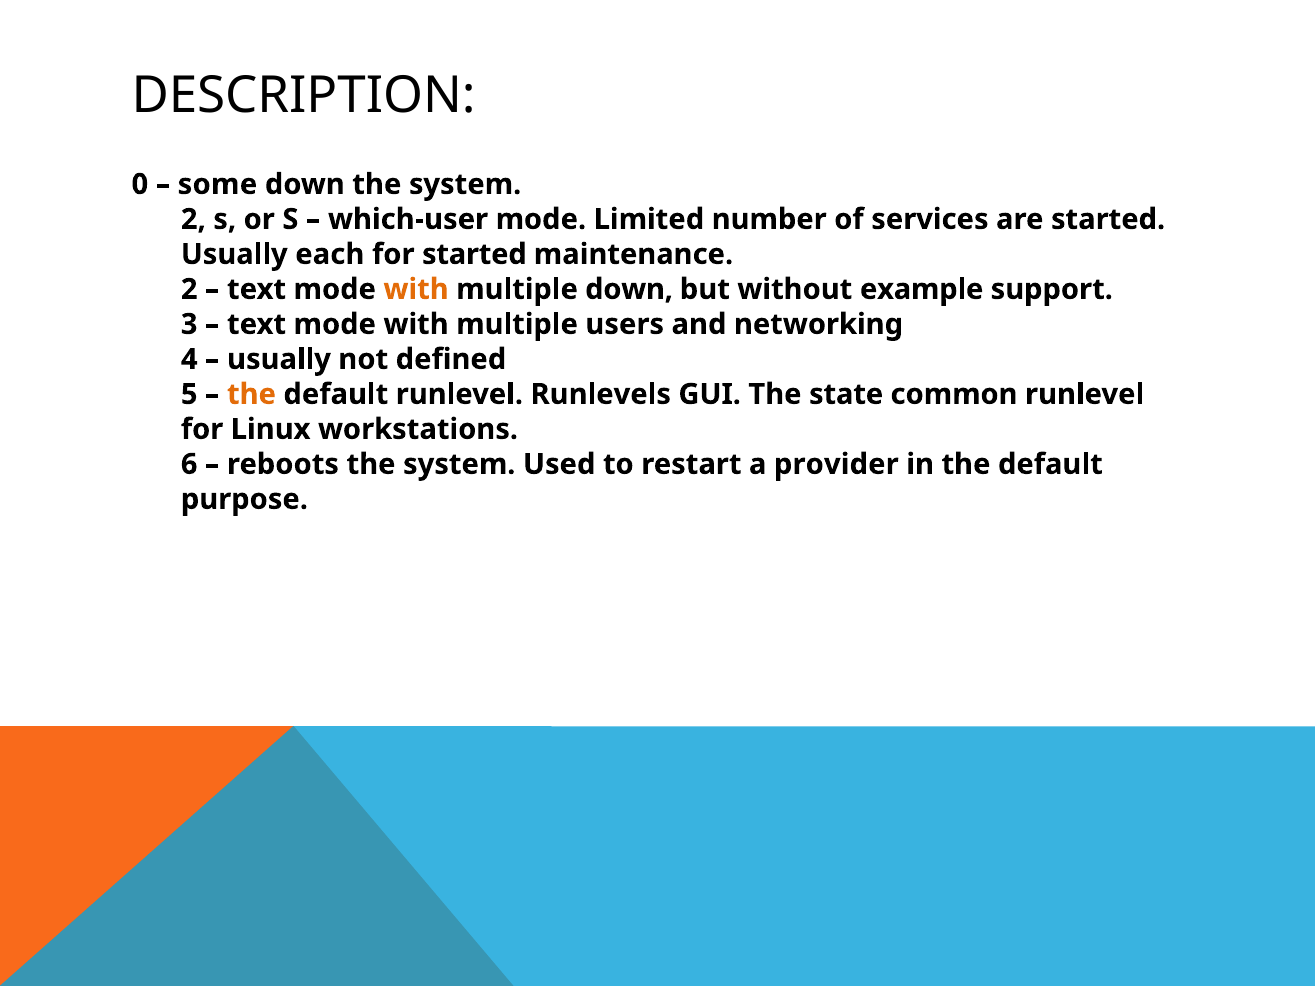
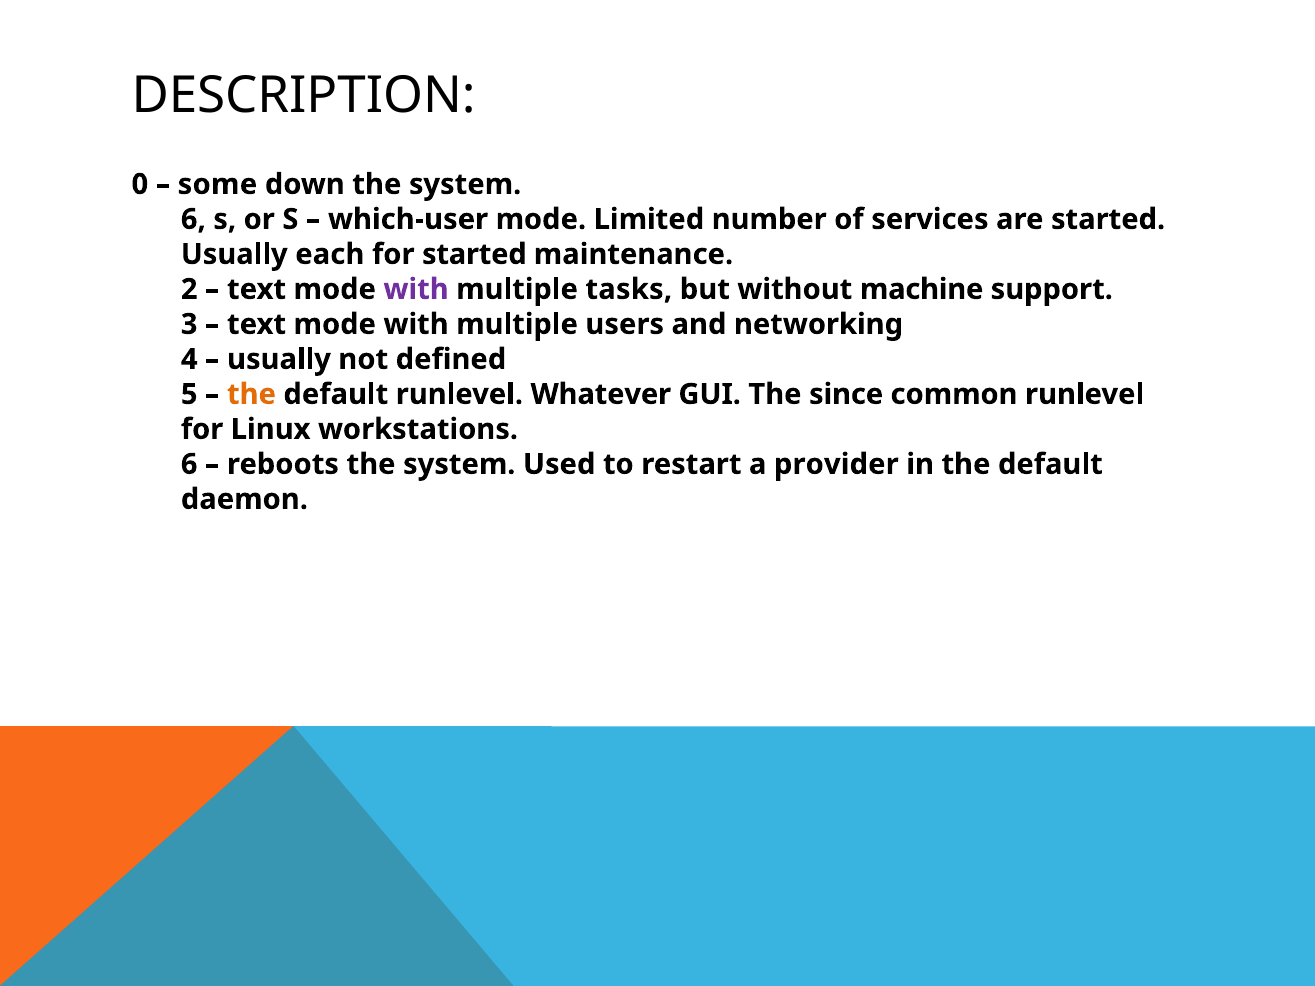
2: 2 -> 6 (193, 219)
with colour: orange -> purple (416, 289)
multiple down: down -> tasks (629, 289)
example: example -> machine (922, 289)
Runlevels: Runlevels -> Whatever (601, 394)
state: state -> since (846, 394)
purpose: purpose -> daemon (244, 499)
